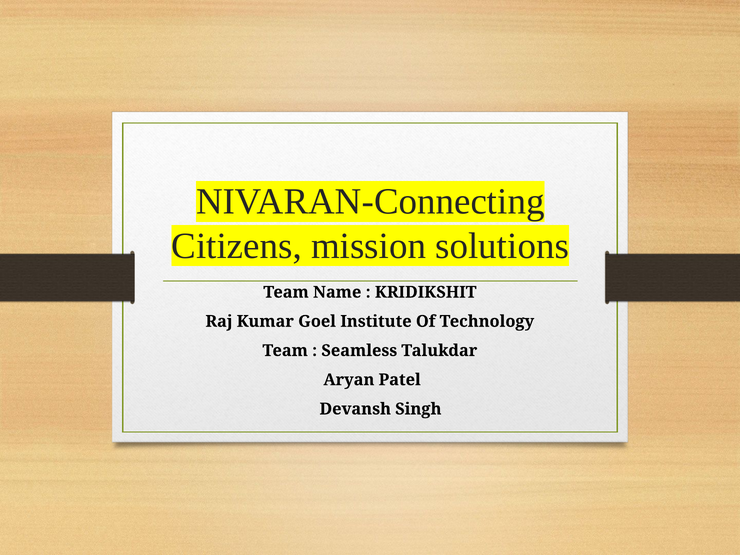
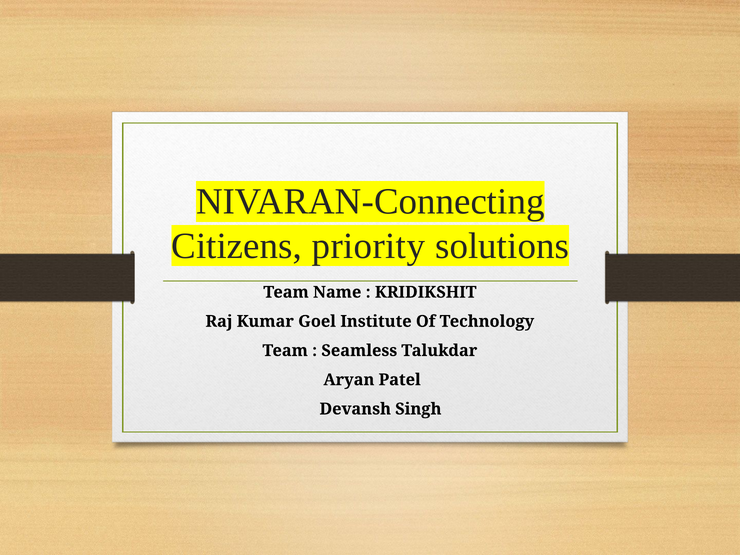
mission: mission -> priority (368, 246)
